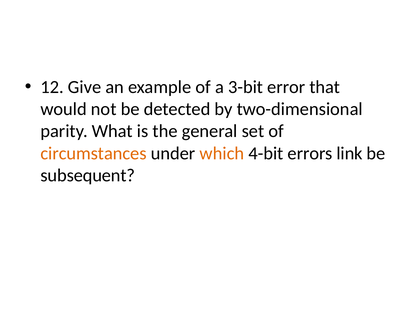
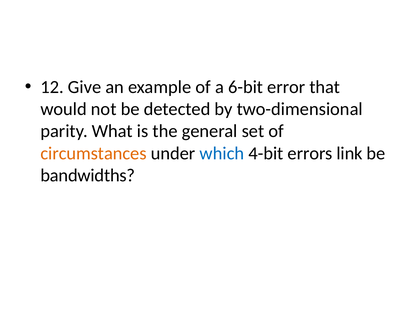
3-bit: 3-bit -> 6-bit (246, 87)
which colour: orange -> blue (222, 153)
subsequent: subsequent -> bandwidths (88, 176)
